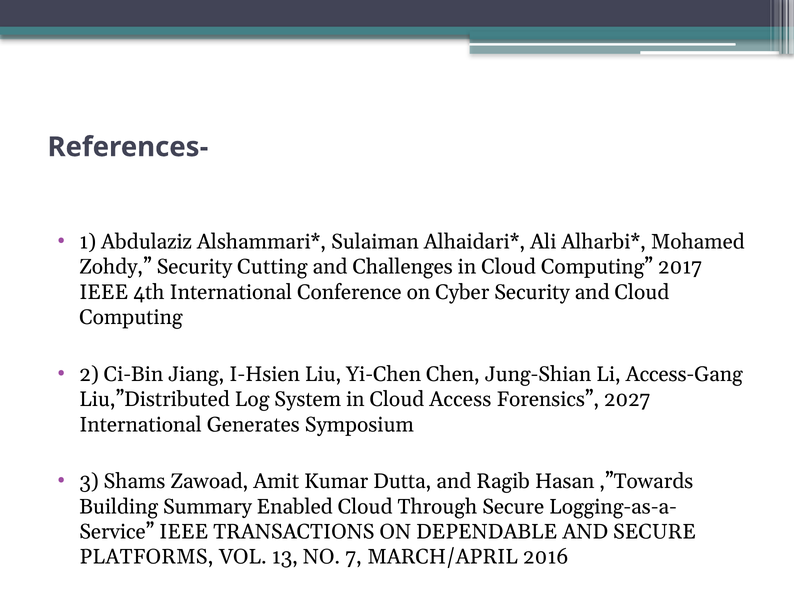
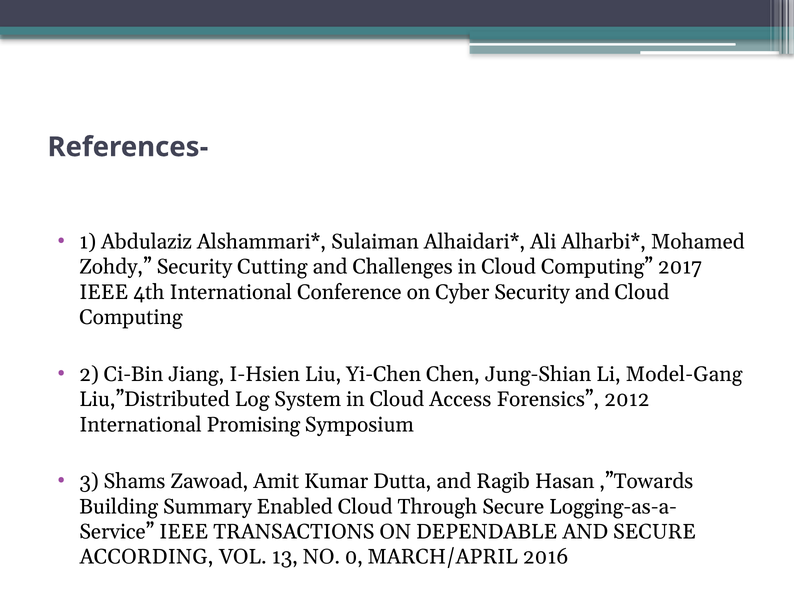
Access-Gang: Access-Gang -> Model-Gang (684, 374)
2027: 2027 -> 2012 (627, 399)
Generates: Generates -> Promising (253, 424)
PLATFORMS: PLATFORMS -> ACCORDING (147, 557)
7: 7 -> 0 (354, 557)
